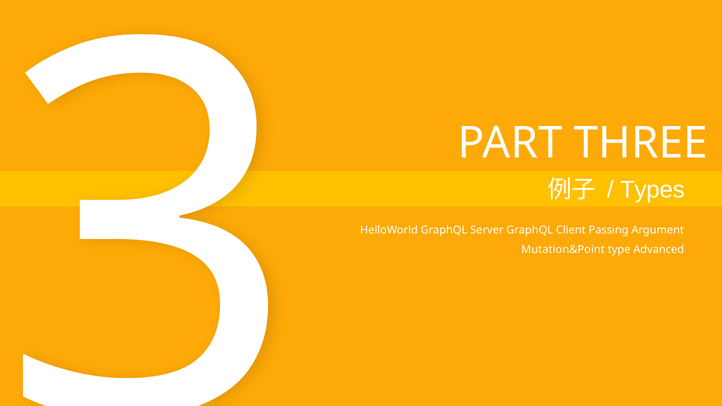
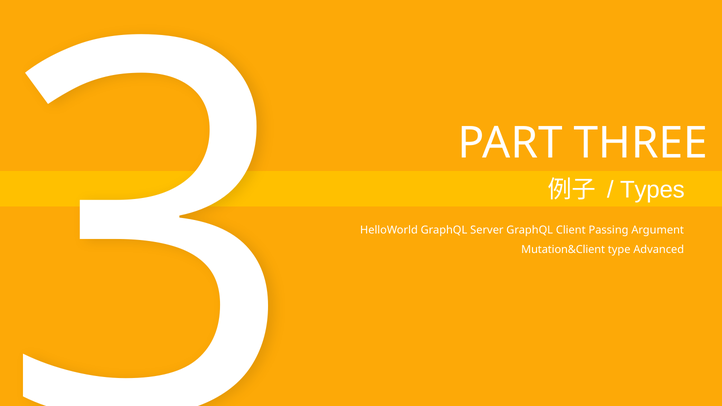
Mutation&Point: Mutation&Point -> Mutation&Client (563, 250)
